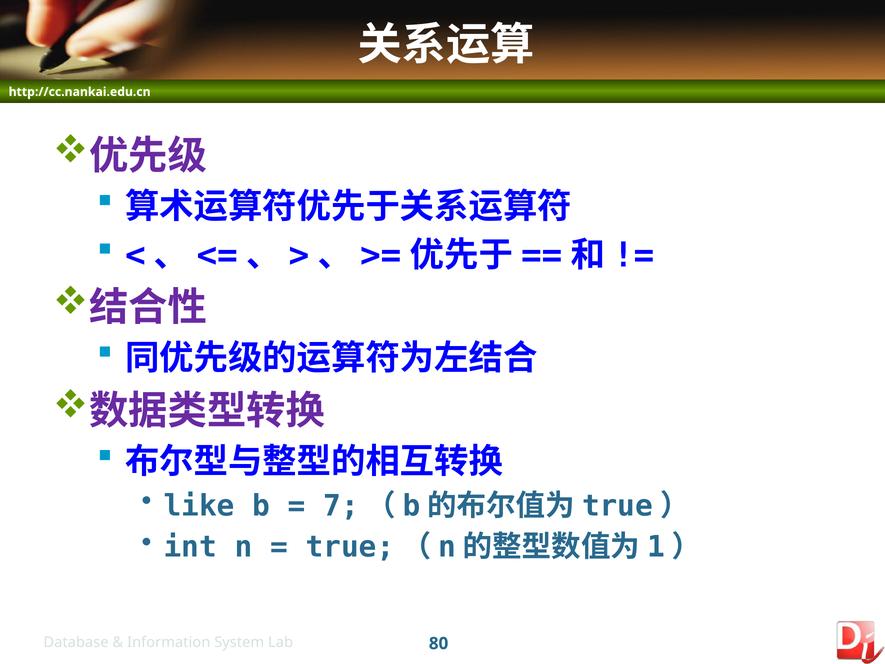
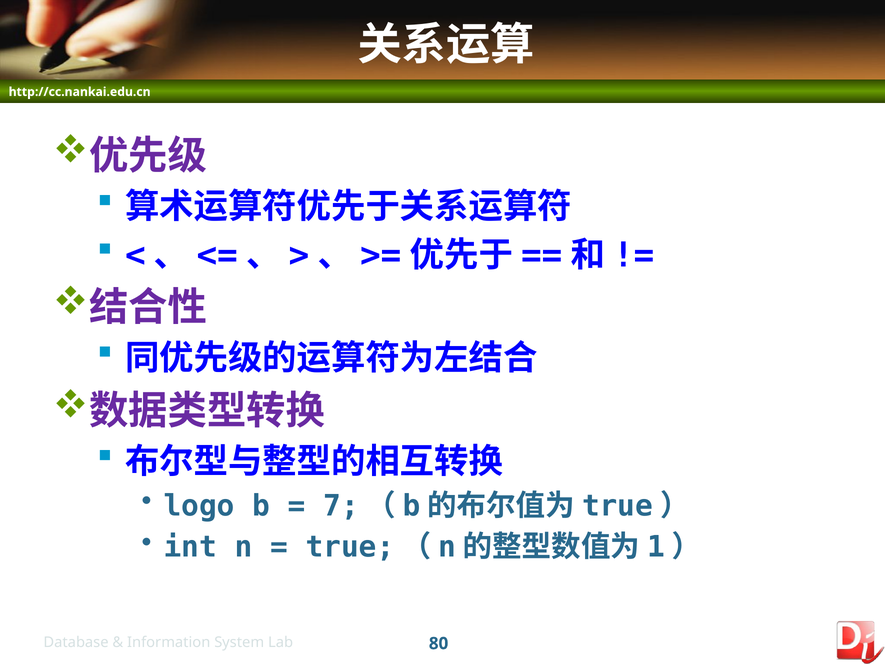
like: like -> logo (199, 506)
